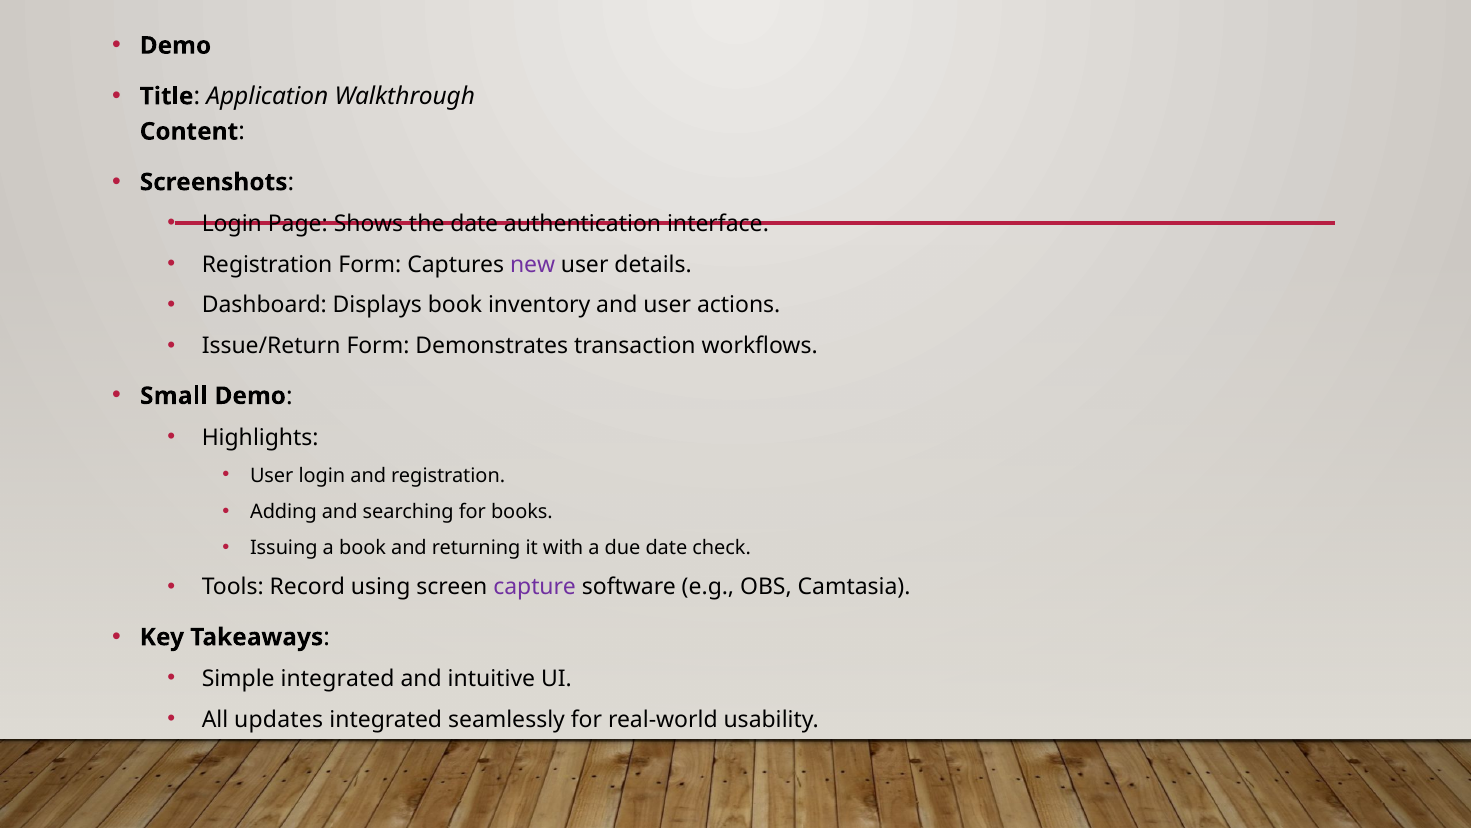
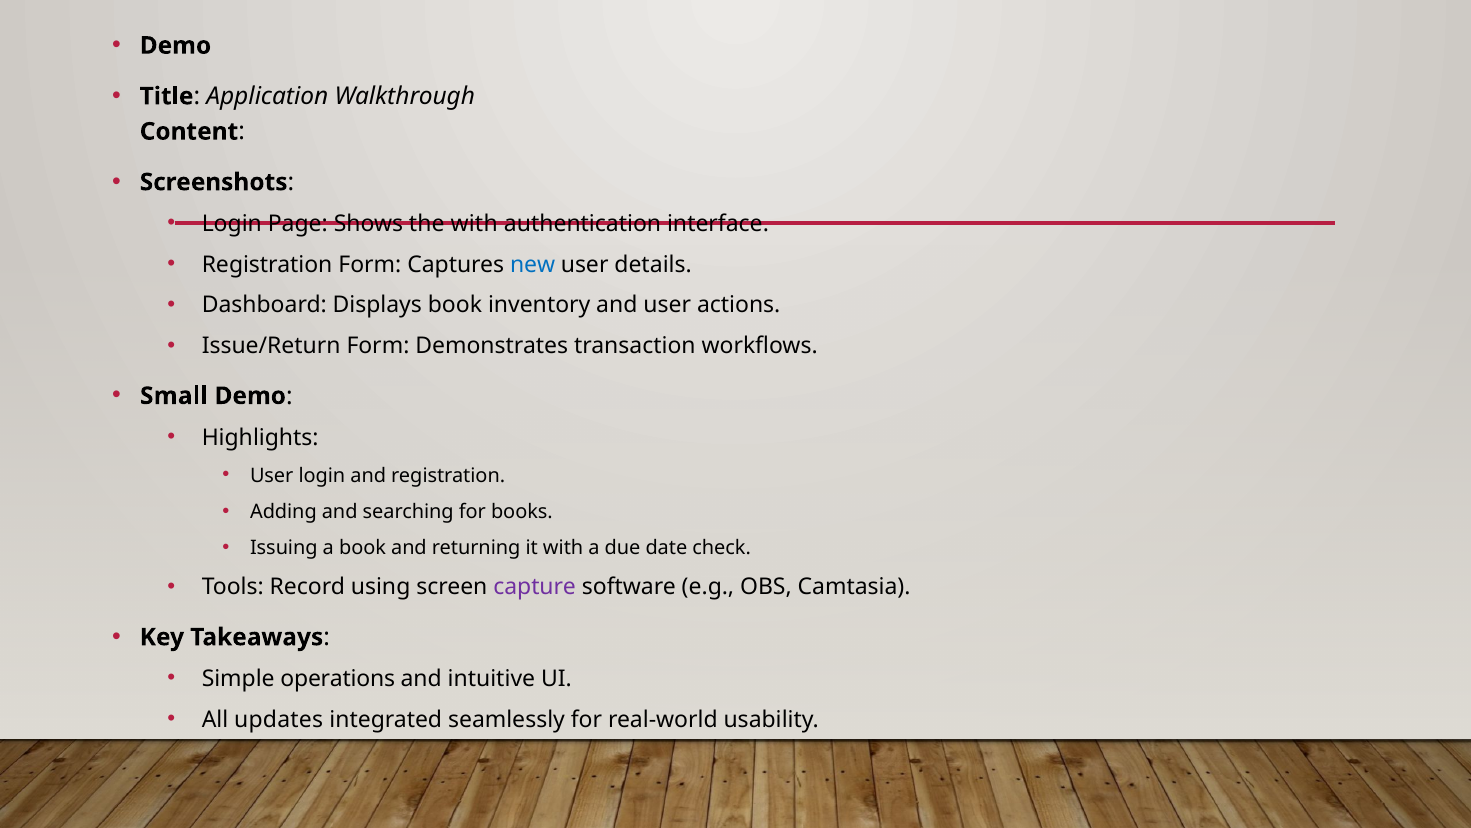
the date: date -> with (474, 224)
new colour: purple -> blue (533, 264)
Simple integrated: integrated -> operations (338, 678)
